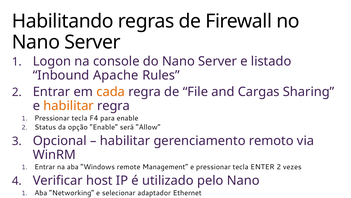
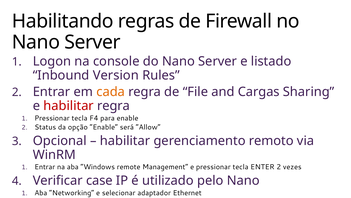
Apache: Apache -> Version (116, 75)
habilitar colour: orange -> red (69, 105)
host: host -> case (99, 180)
